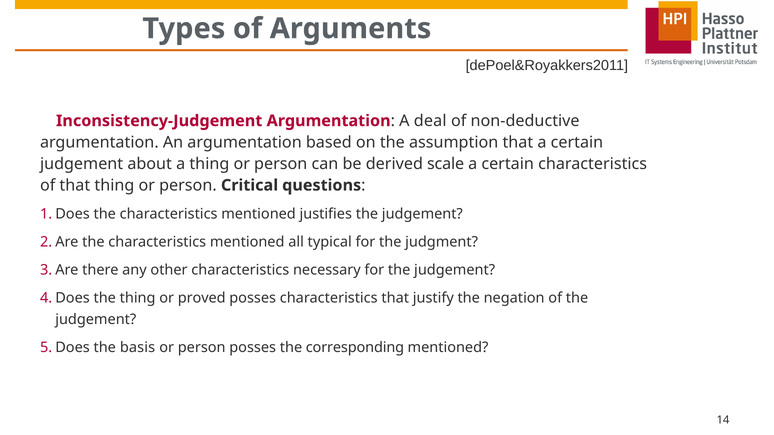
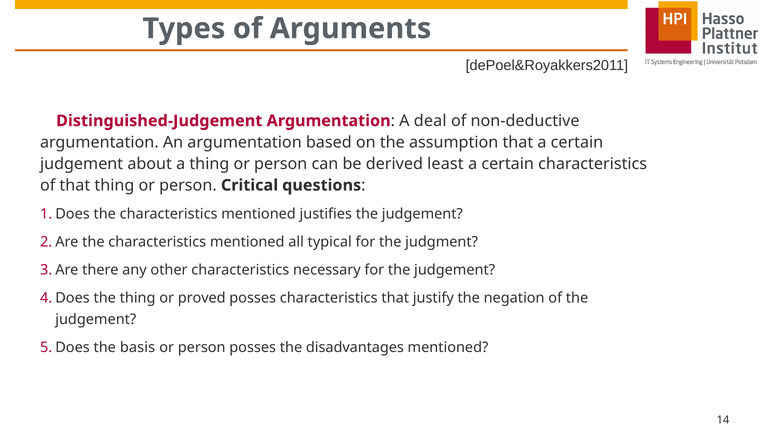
Inconsistency-Judgement: Inconsistency-Judgement -> Distinguished-Judgement (159, 121)
scale: scale -> least (445, 164)
corresponding: corresponding -> disadvantages (355, 348)
